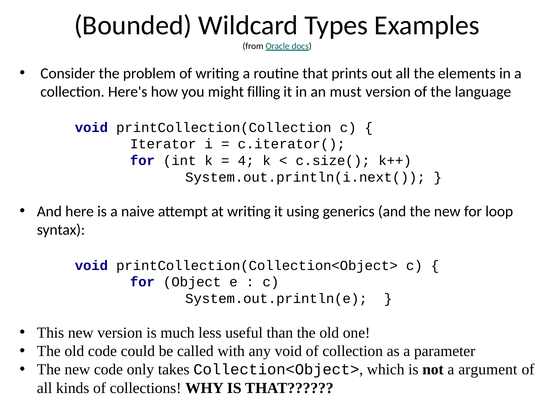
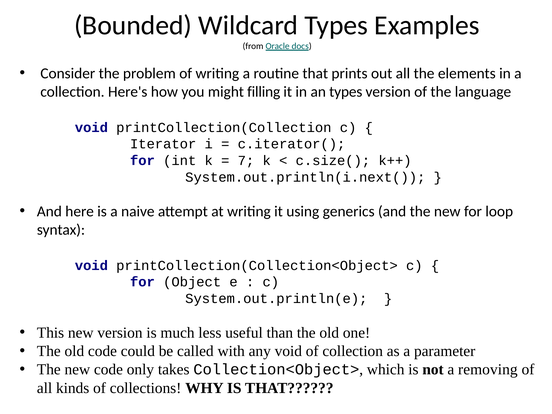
an must: must -> types (346, 92)
4: 4 -> 7 (246, 161)
argument: argument -> removing (488, 370)
